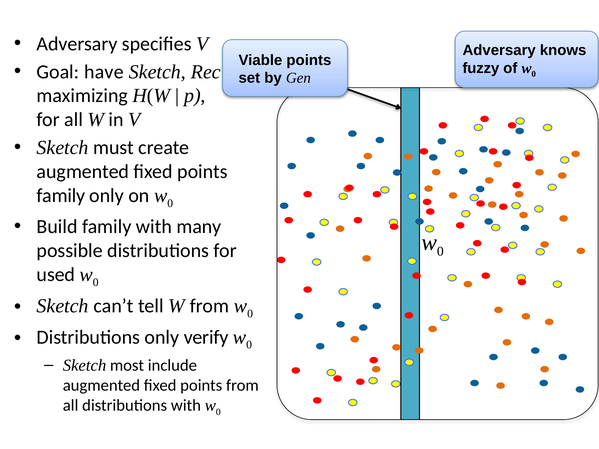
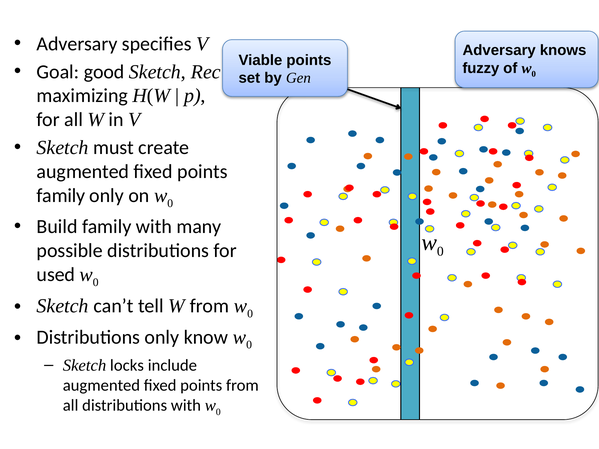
have: have -> good (104, 72)
verify: verify -> know (206, 337)
most: most -> locks (127, 366)
